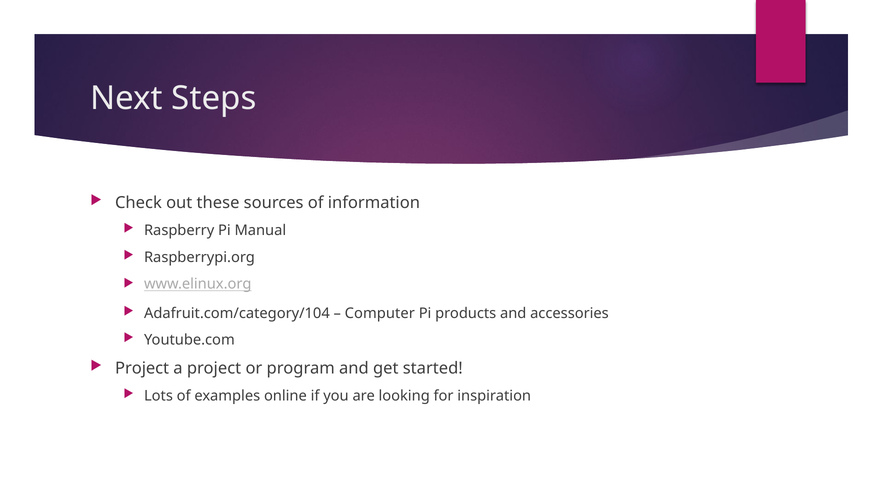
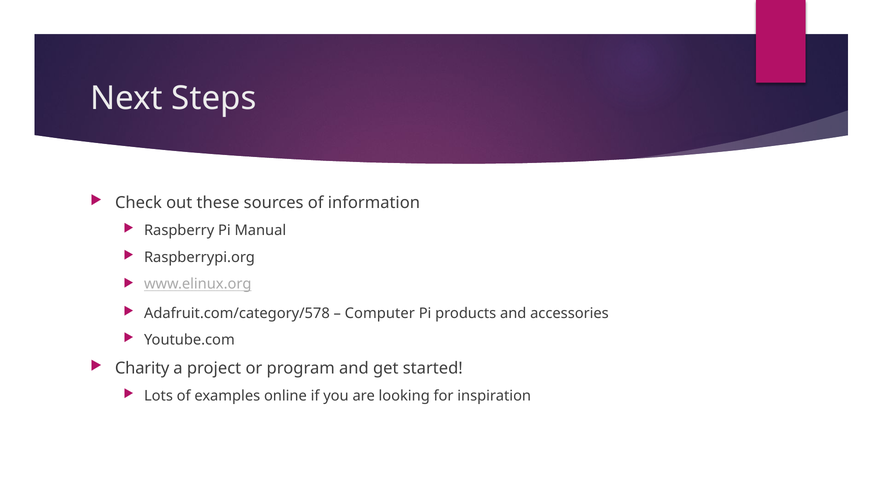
Adafruit.com/category/104: Adafruit.com/category/104 -> Adafruit.com/category/578 (237, 314)
Project: Project -> Charity (142, 369)
